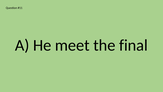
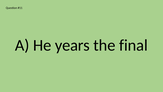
meet: meet -> years (72, 45)
